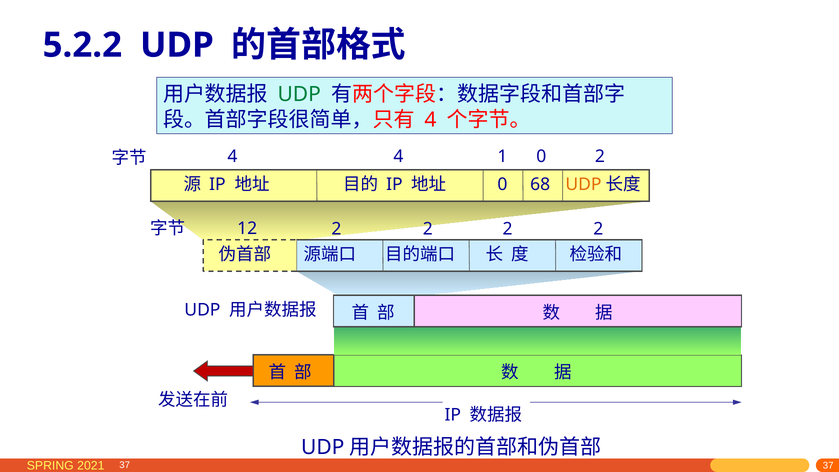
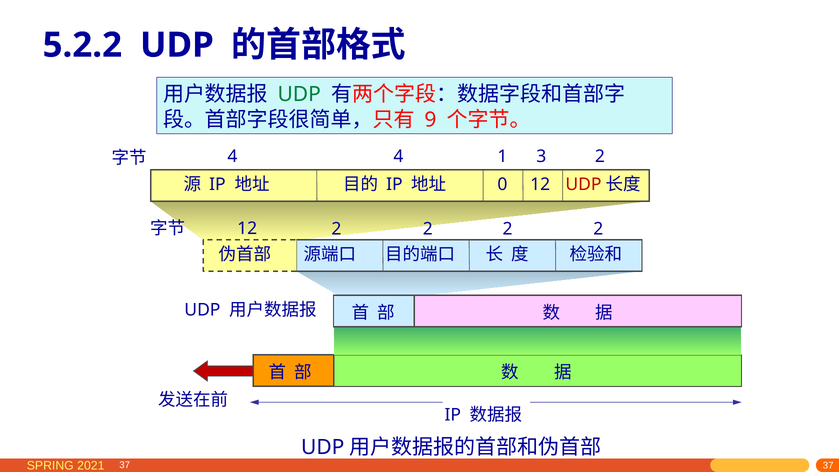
4: 4 -> 9 (430, 120)
1 0: 0 -> 3 (541, 157)
0 68: 68 -> 12 (540, 184)
UDP colour: orange -> red (583, 184)
